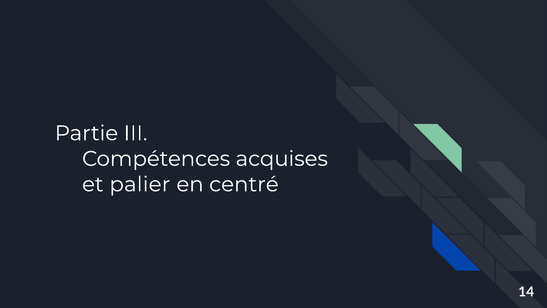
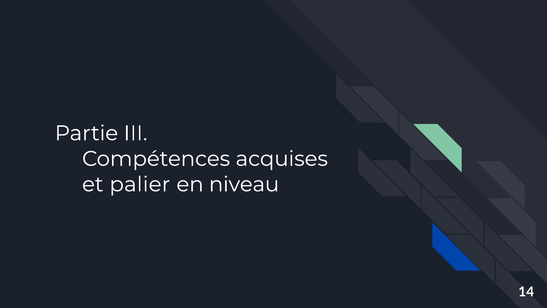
centré: centré -> niveau (244, 184)
